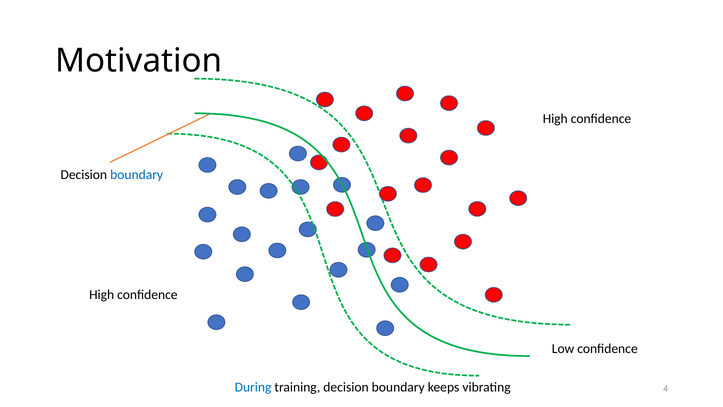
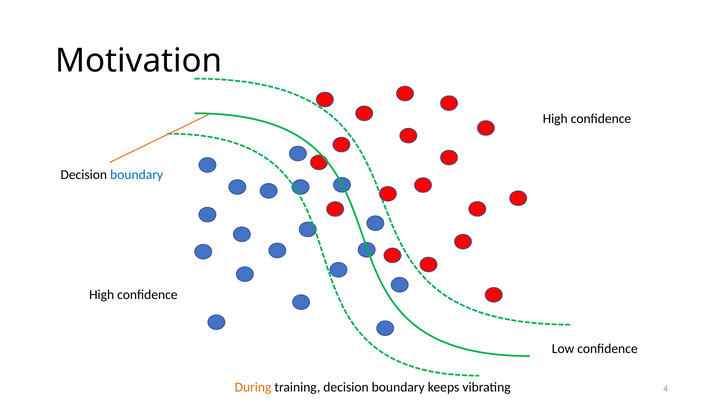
During colour: blue -> orange (253, 387)
